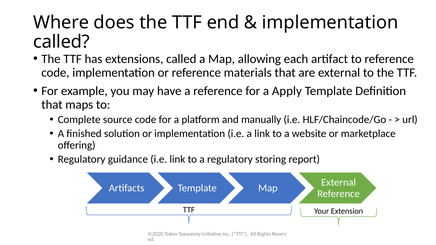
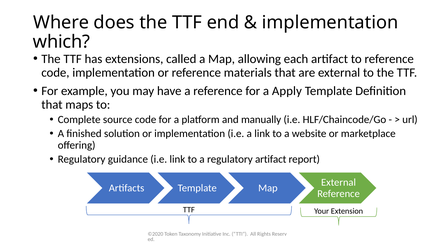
called: called -> which (61, 42)
regulatory storing: storing -> artifact (271, 160)
